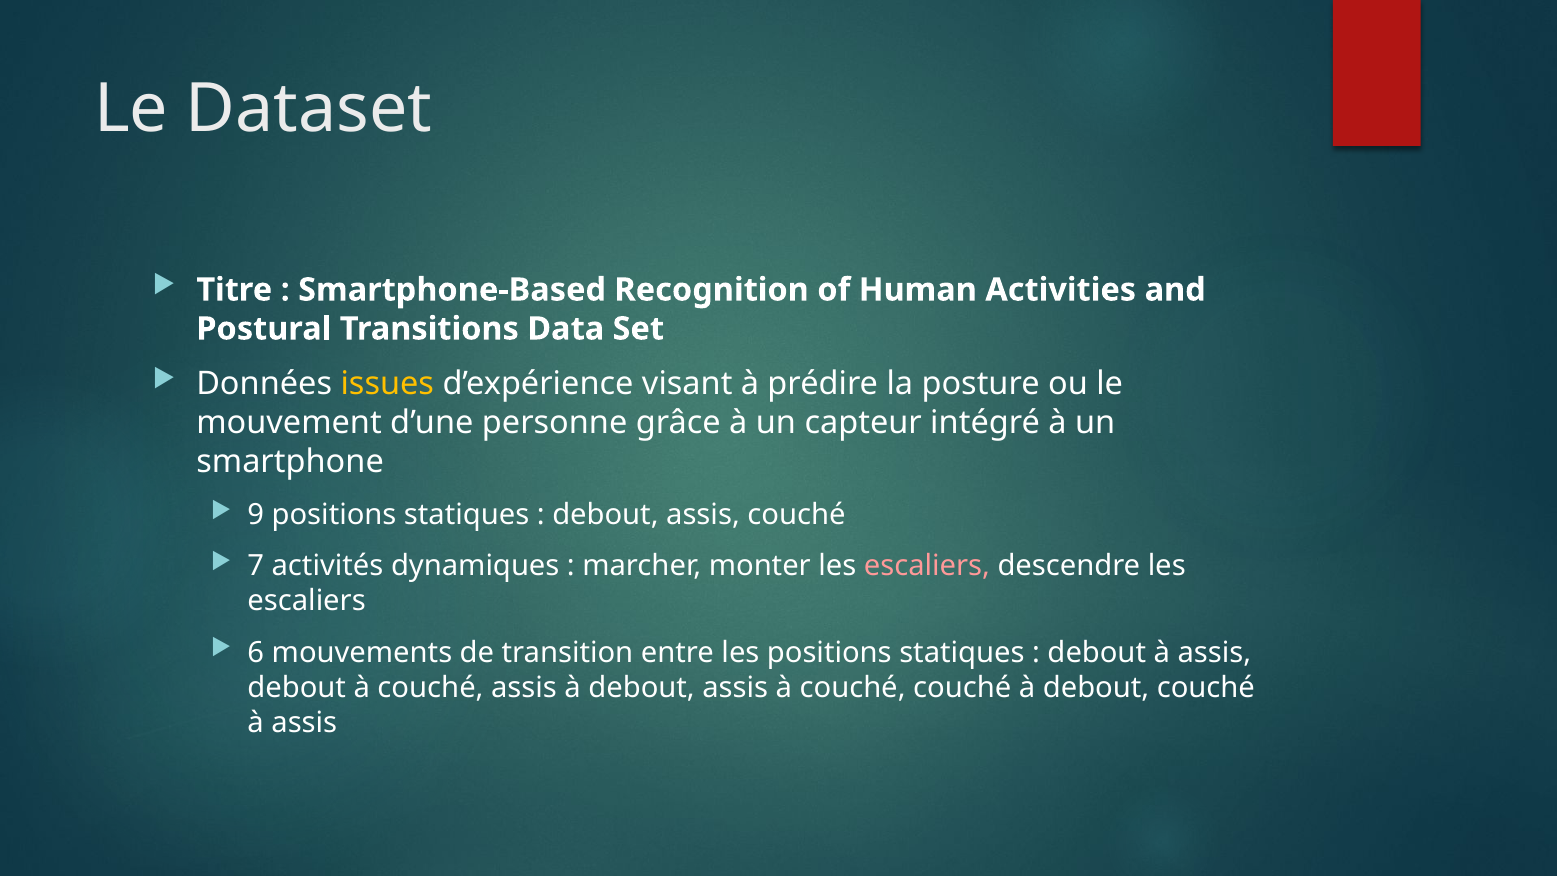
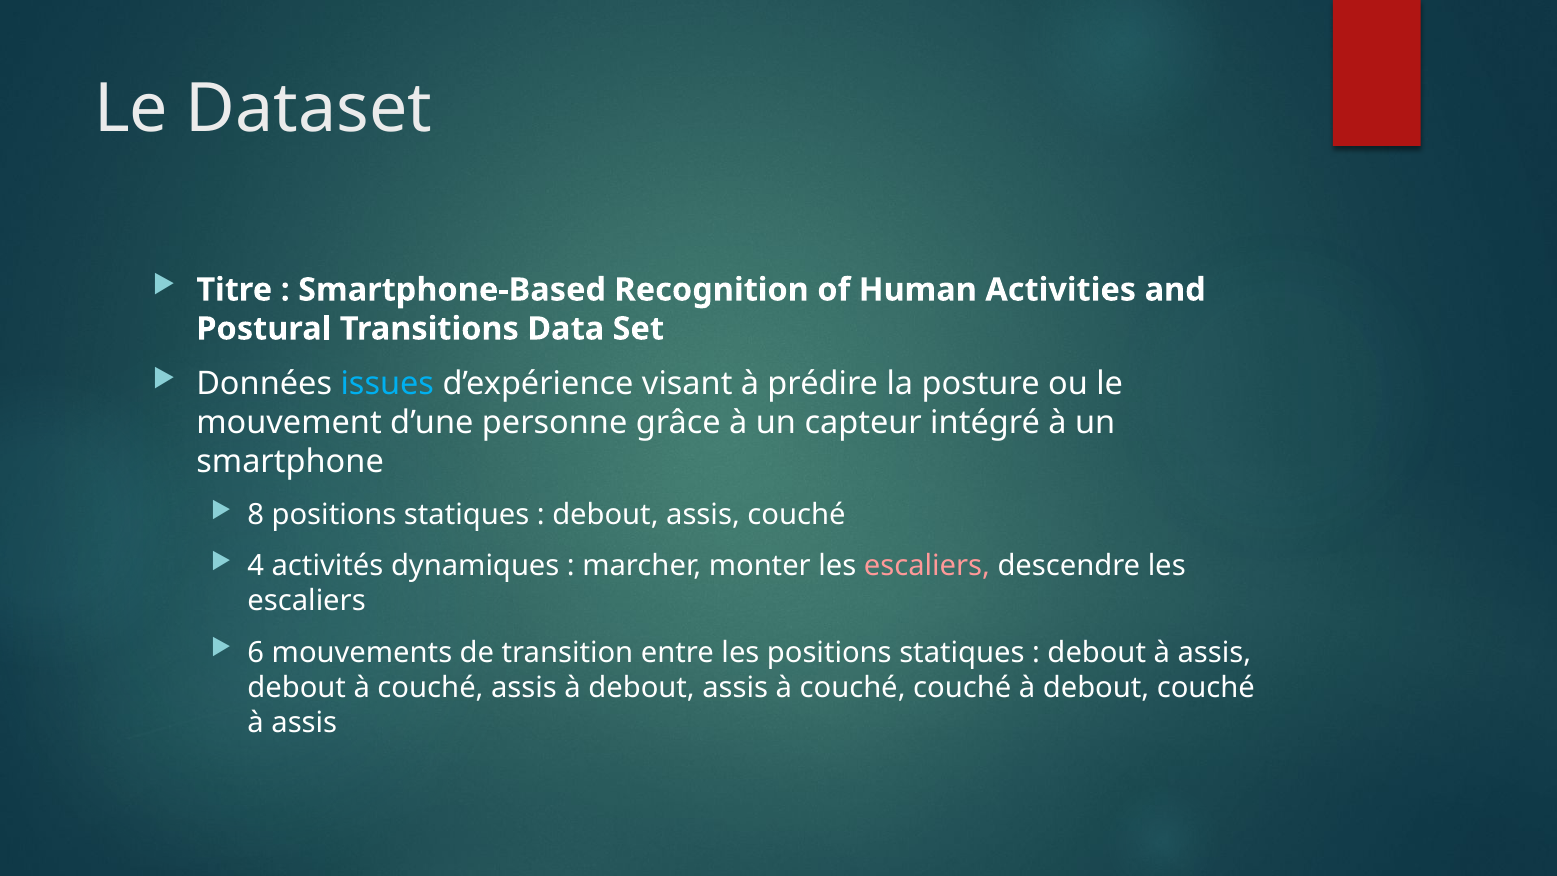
issues colour: yellow -> light blue (387, 384)
9: 9 -> 8 (256, 515)
7: 7 -> 4 (256, 566)
